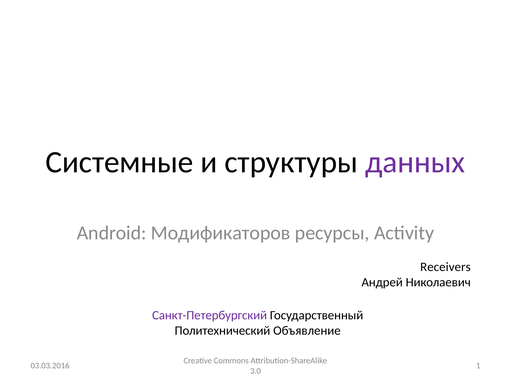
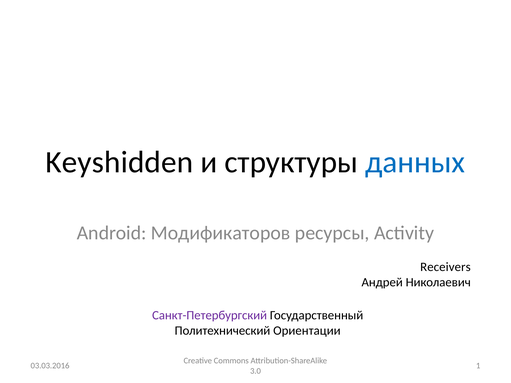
Системные: Системные -> Keyshidden (119, 162)
данных colour: purple -> blue (415, 162)
Объявление: Объявление -> Ориентации (307, 331)
